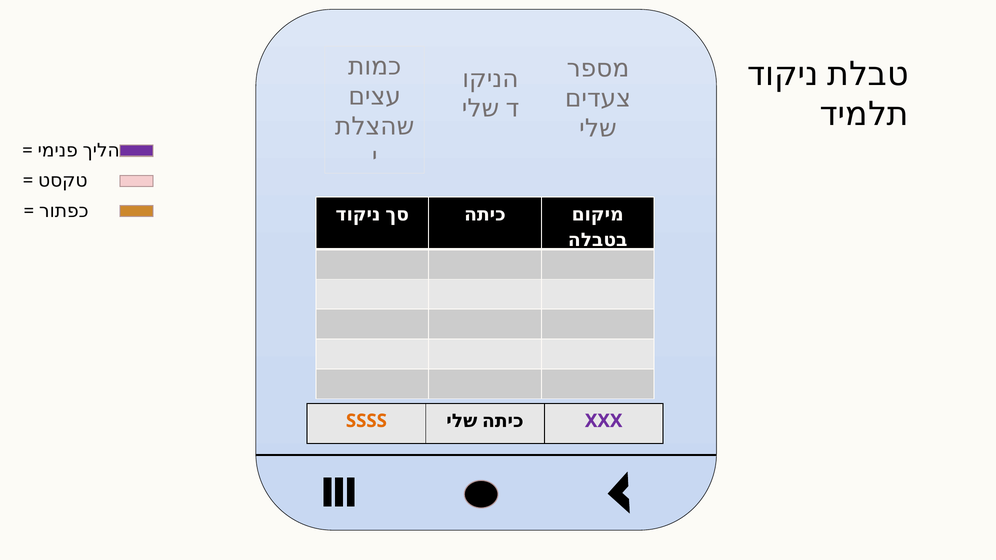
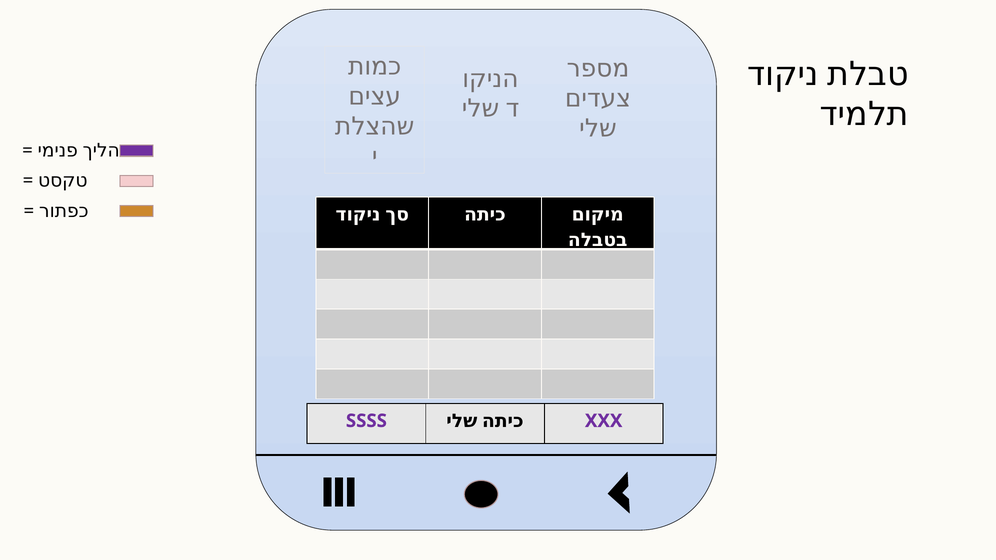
SSSS colour: orange -> purple (366, 421)
